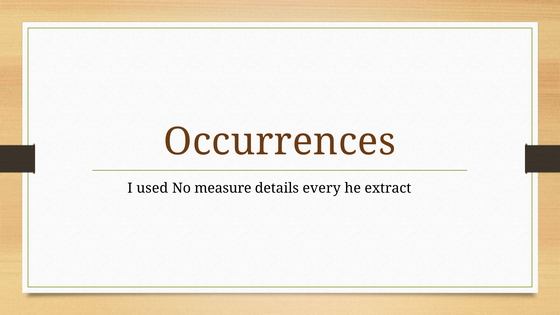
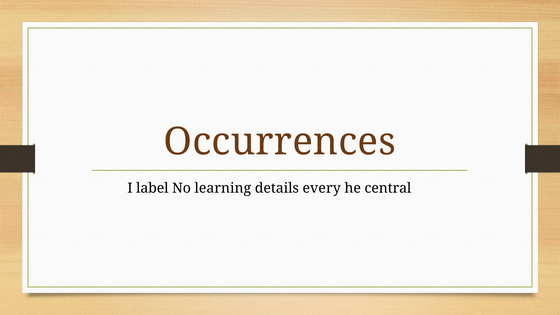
used: used -> label (152, 188)
measure: measure -> learning (223, 188)
extract: extract -> central (388, 188)
